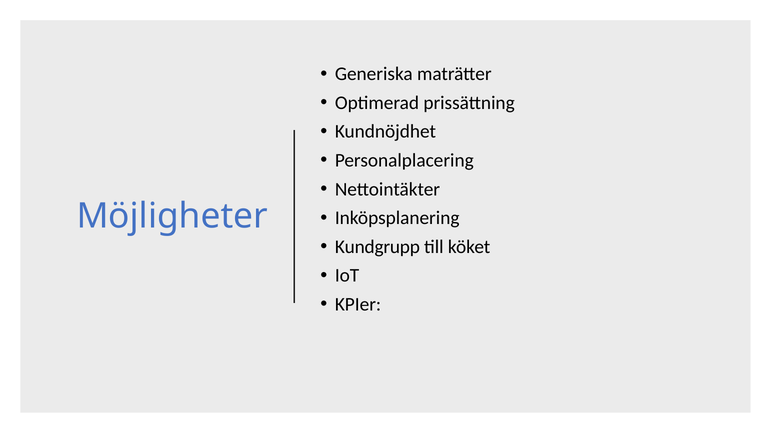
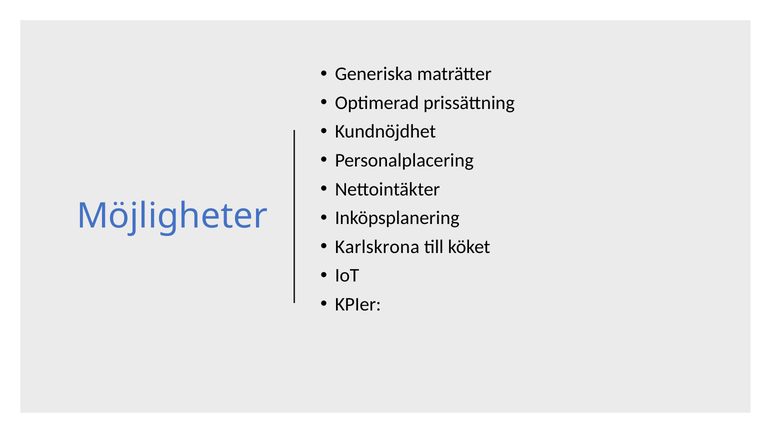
Kundgrupp: Kundgrupp -> Karlskrona (377, 247)
